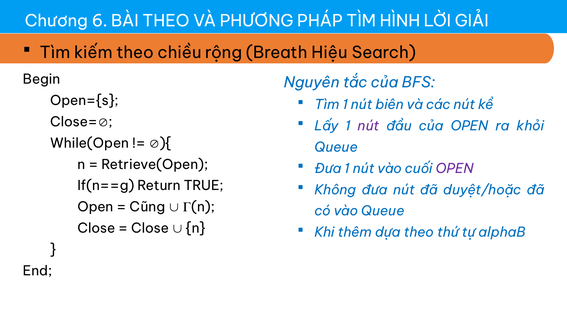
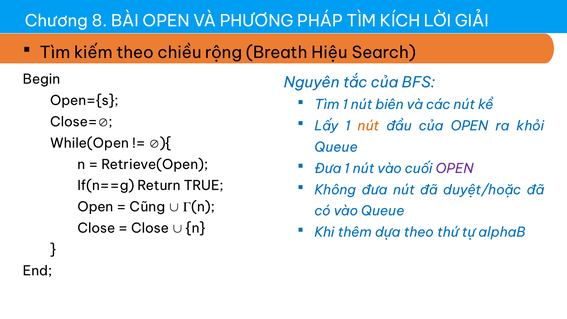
6: 6 -> 8 (100, 21)
BÀI THEO: THEO -> OPEN (166, 21)
HÌNH: HÌNH -> KÍCH (400, 21)
nút colour: purple -> orange (368, 126)
